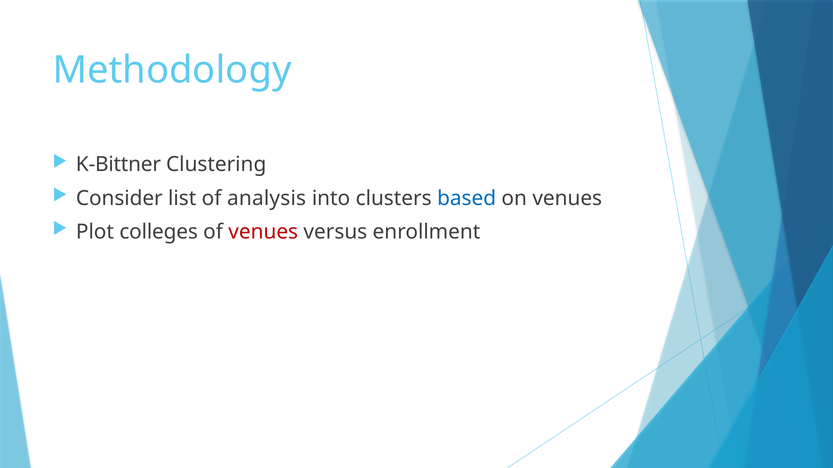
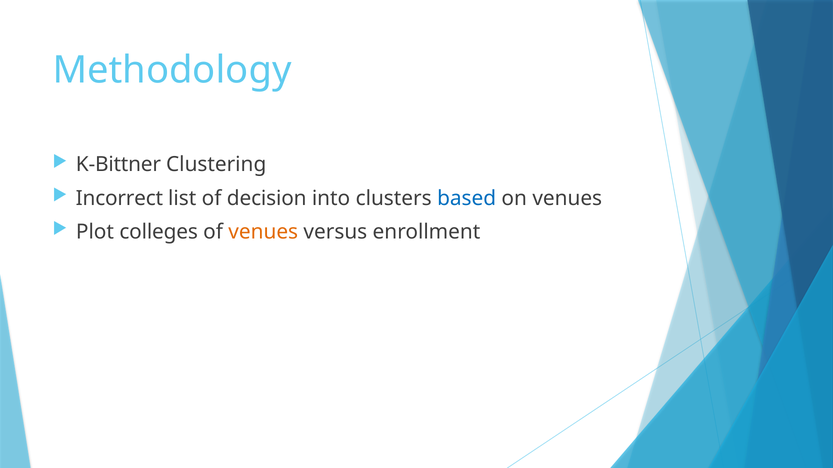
Consider: Consider -> Incorrect (119, 198)
analysis: analysis -> decision (267, 198)
venues colour: red -> orange (263, 232)
